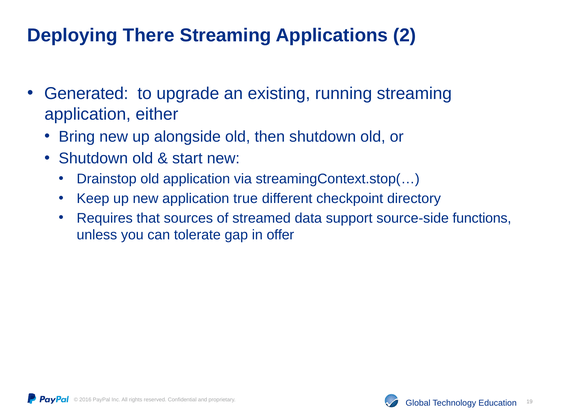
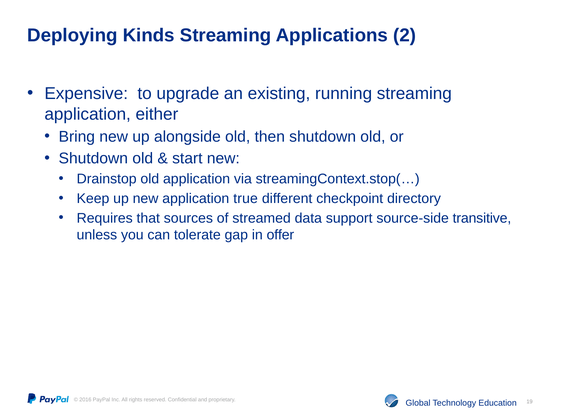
There: There -> Kinds (149, 35)
Generated: Generated -> Expensive (86, 94)
functions: functions -> transitive (482, 218)
